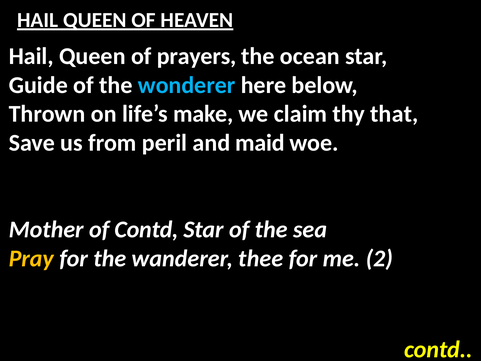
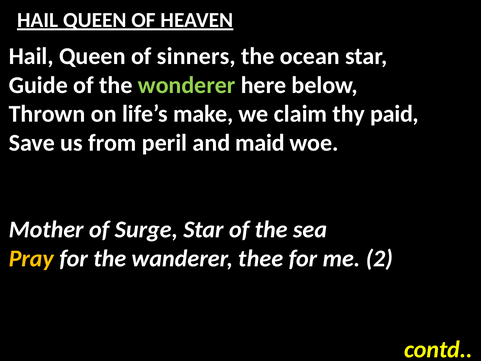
prayers: prayers -> sinners (196, 56)
wonderer colour: light blue -> light green (187, 85)
that: that -> paid (394, 114)
of Contd: Contd -> Surge (146, 229)
